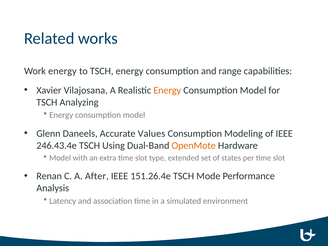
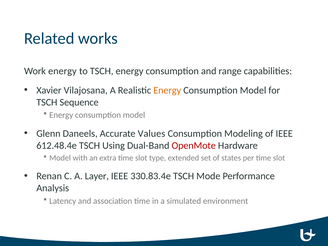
Analyzing: Analyzing -> Sequence (79, 102)
246.43.4e: 246.43.4e -> 612.48.4e (57, 145)
OpenMote colour: orange -> red (194, 145)
After: After -> Layer (97, 176)
151.26.4e: 151.26.4e -> 330.83.4e (151, 176)
